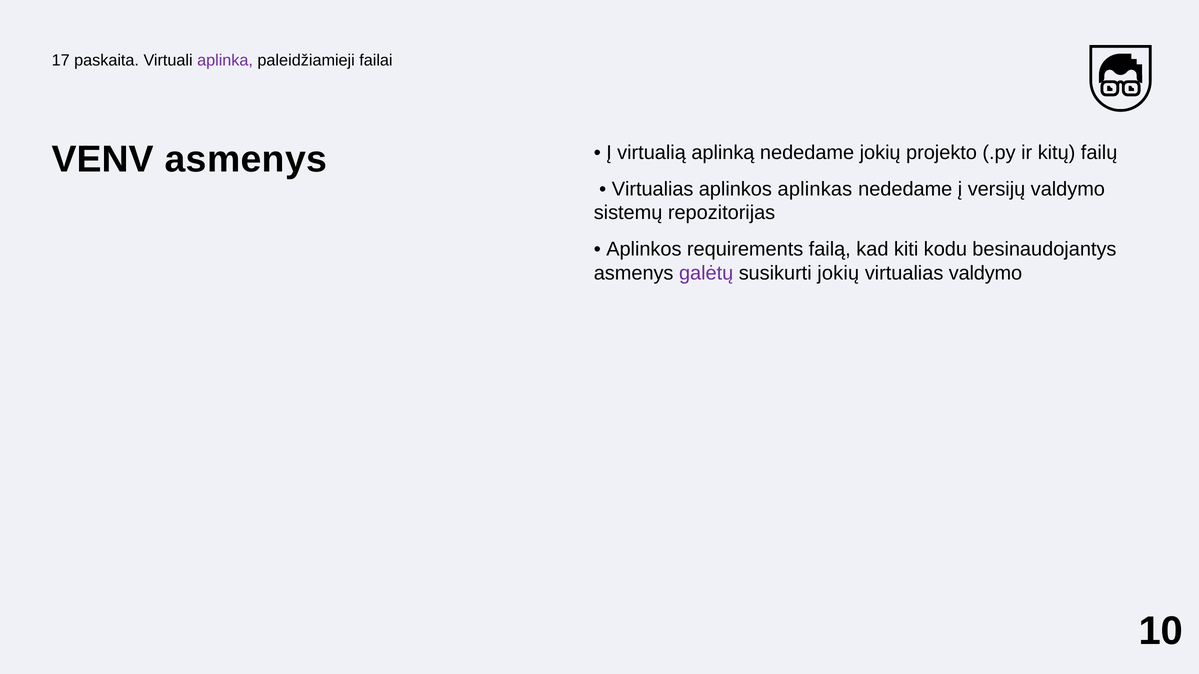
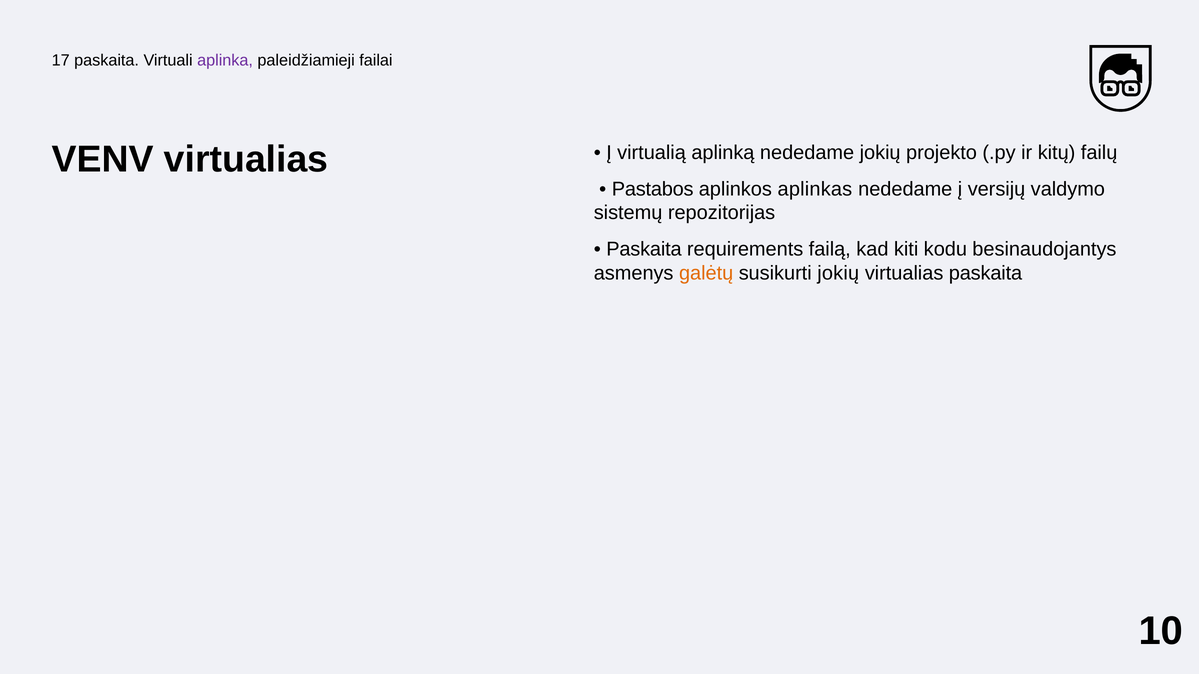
VENV asmenys: asmenys -> virtualias (246, 159)
Virtualias: Virtualias -> Pastabos (653, 189)
Aplinkos: Aplinkos -> Paskaita (644, 249)
galėtų colour: purple -> orange (706, 273)
virtualias valdymo: valdymo -> paskaita (985, 273)
